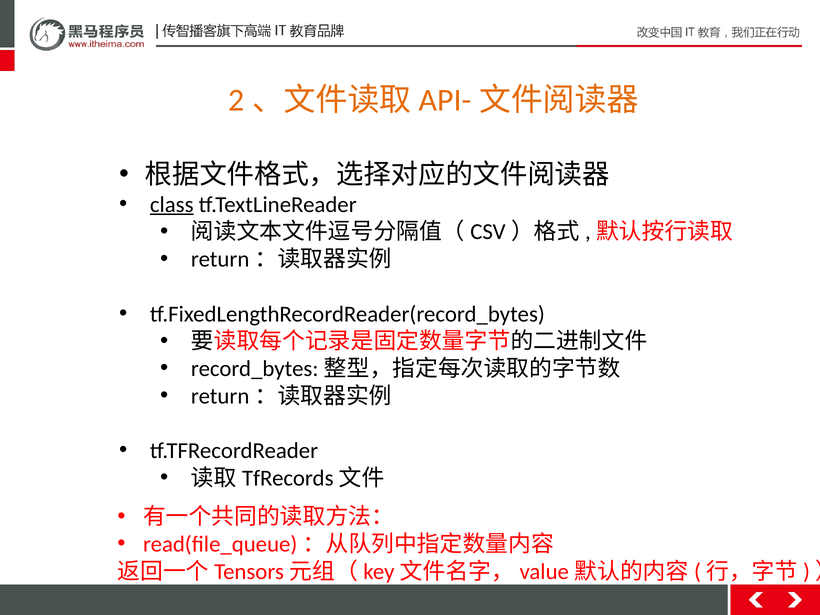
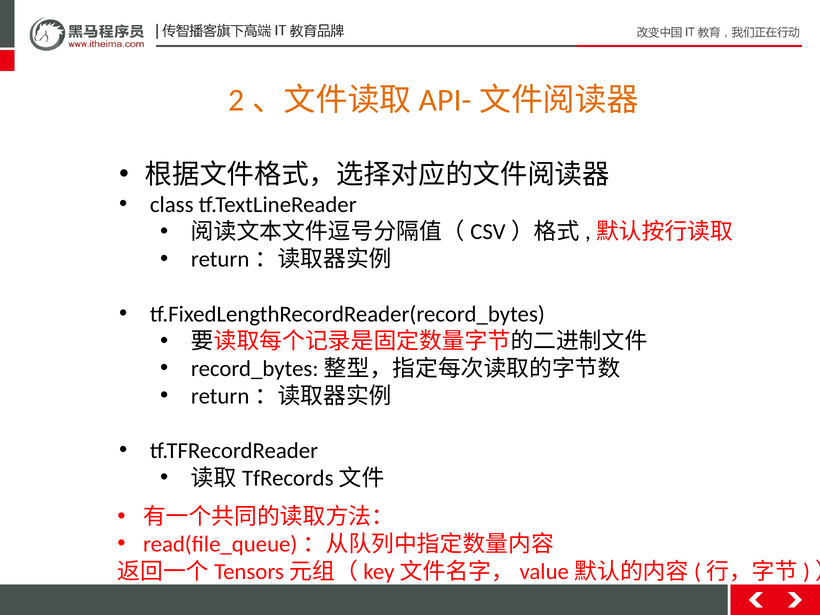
class underline: present -> none (172, 205)
